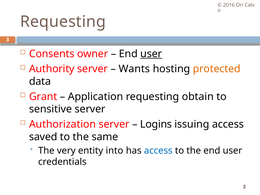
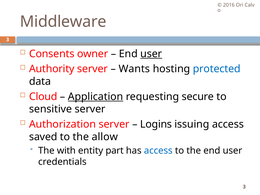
Requesting: Requesting -> Middleware (63, 22)
protected colour: orange -> blue (217, 69)
Grant: Grant -> Cloud (43, 97)
Application underline: none -> present (96, 97)
obtain: obtain -> secure (198, 97)
same: same -> allow (105, 137)
very: very -> with (66, 151)
into: into -> part (115, 151)
